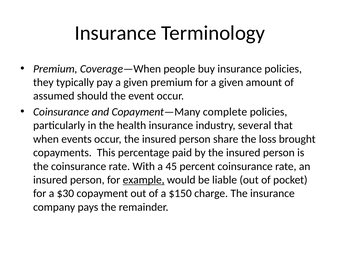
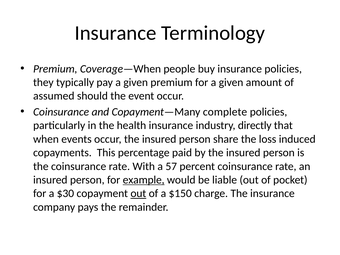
several: several -> directly (255, 125)
brought: brought -> induced (297, 139)
45: 45 -> 57 (171, 166)
out underline: none -> present (138, 193)
